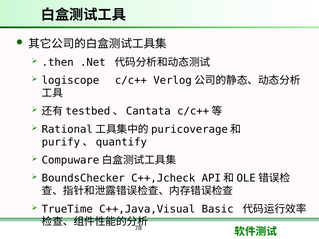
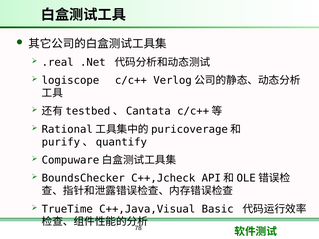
.then: .then -> .real (58, 62)
